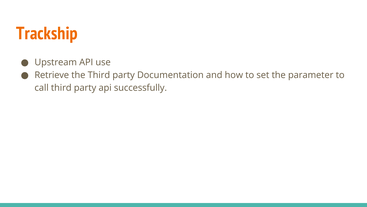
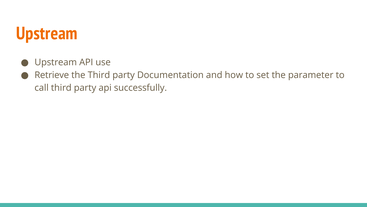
Trackship: Trackship -> Upstream (47, 33)
